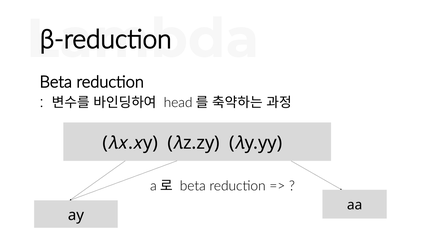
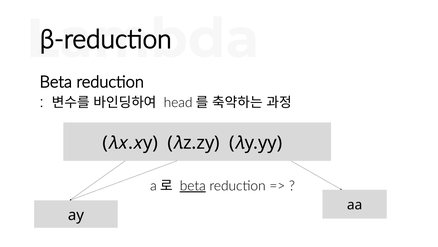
beta underline: none -> present (193, 186)
